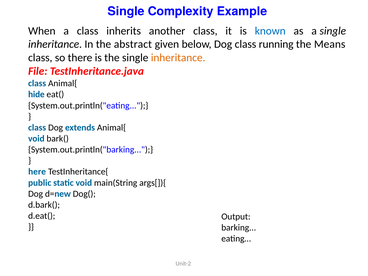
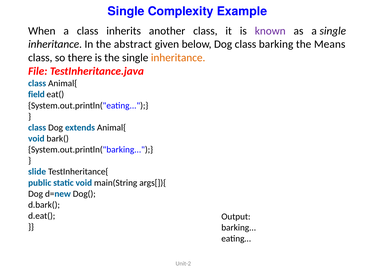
known colour: blue -> purple (270, 31)
class running: running -> barking (276, 44)
hide: hide -> field (36, 94)
here: here -> slide (37, 172)
